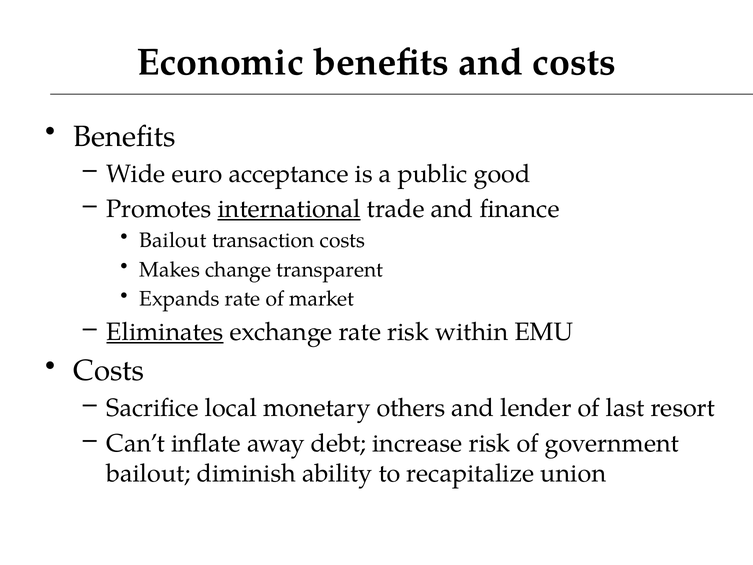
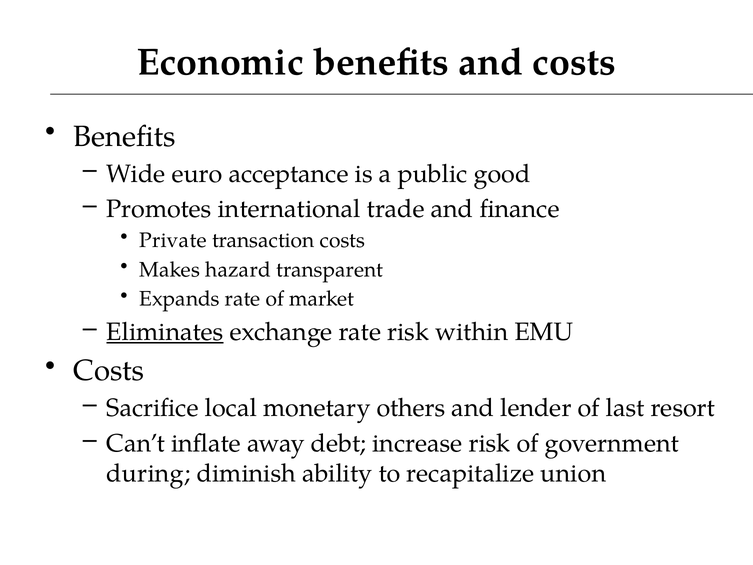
international underline: present -> none (289, 209)
Bailout: Bailout -> Private (173, 240)
change: change -> hazard (238, 270)
bailout: bailout -> during (148, 473)
